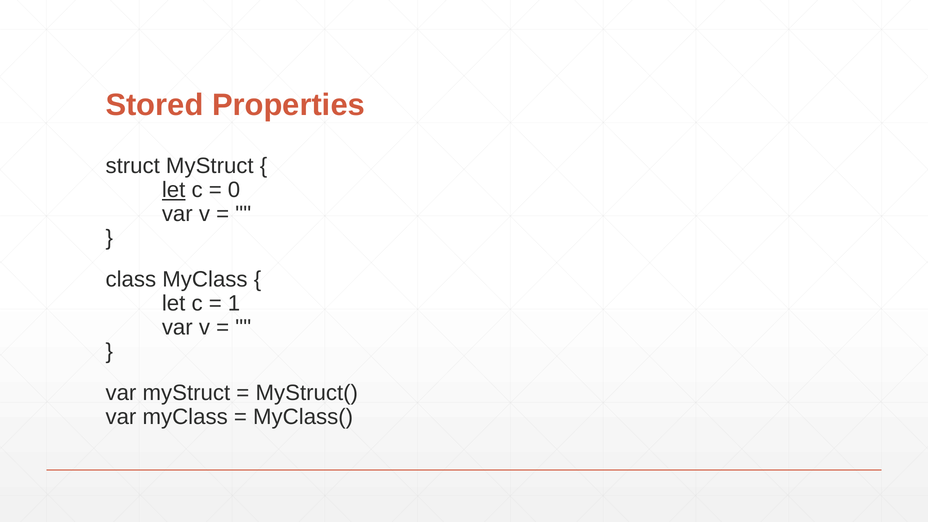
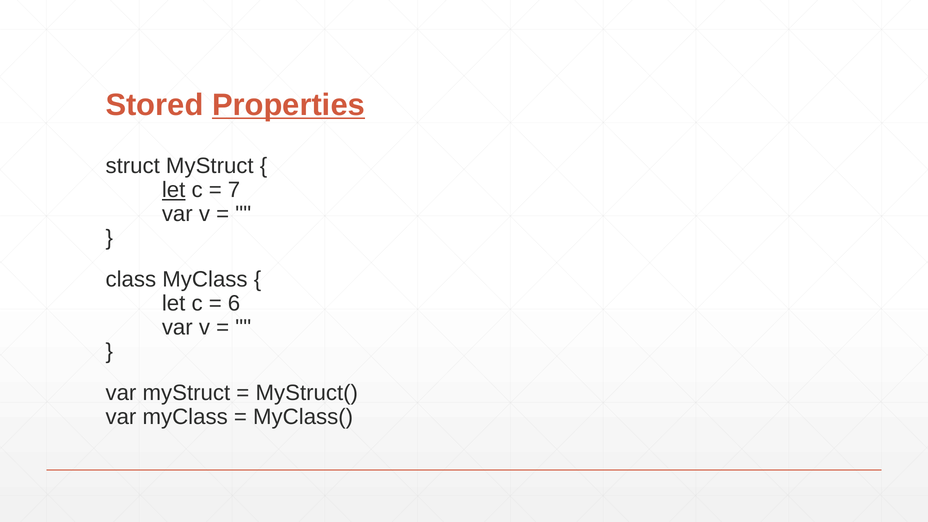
Properties underline: none -> present (289, 105)
0: 0 -> 7 (234, 190)
1: 1 -> 6 (234, 304)
